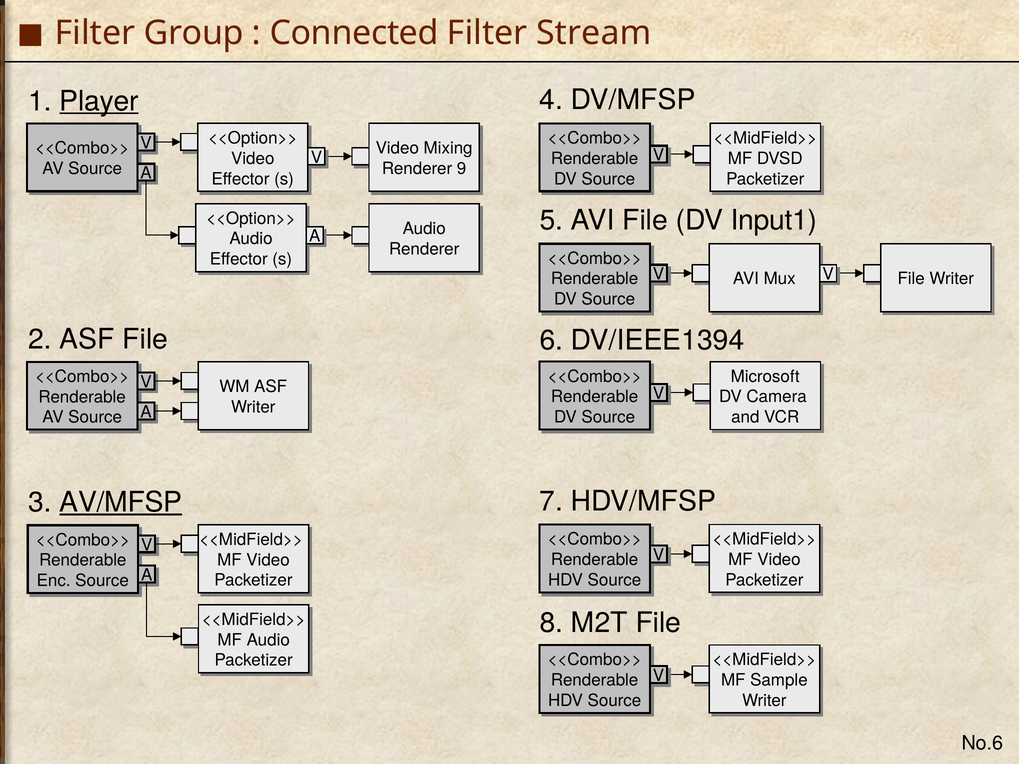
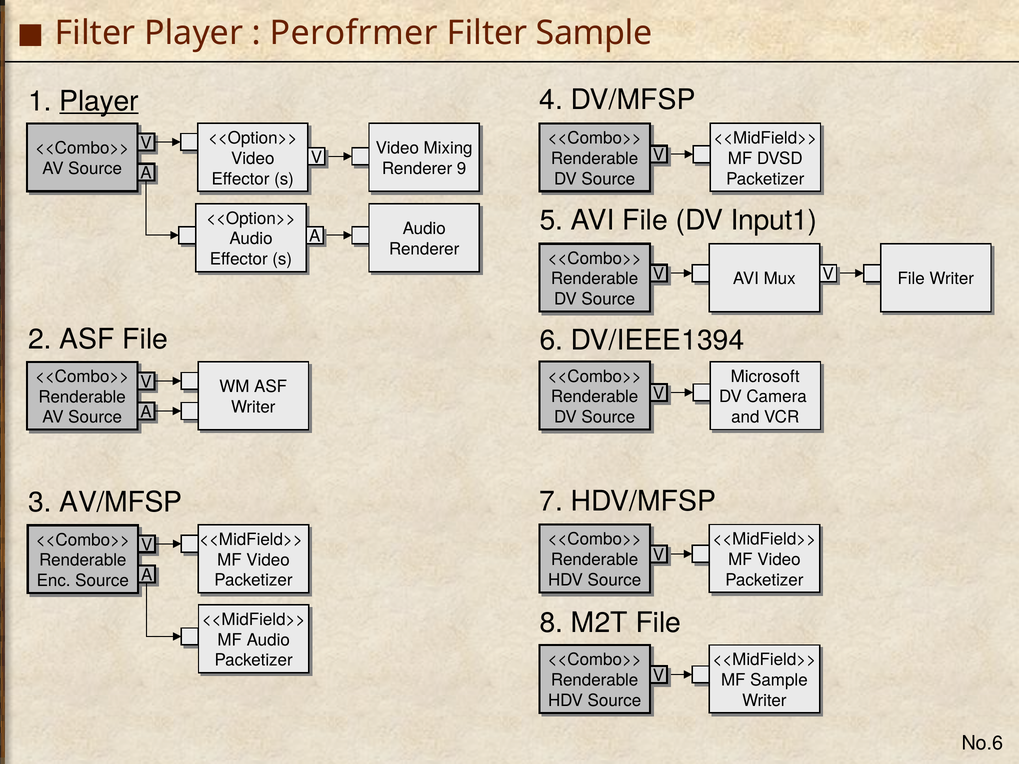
Filter Group: Group -> Player (194, 33)
Connected: Connected -> Perofrmer (354, 33)
Filter Stream: Stream -> Sample (594, 33)
AV/MFSP underline: present -> none (121, 502)
